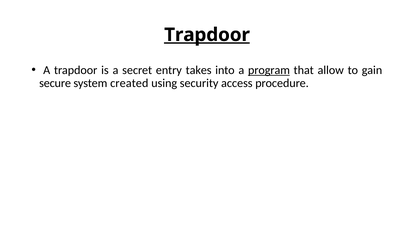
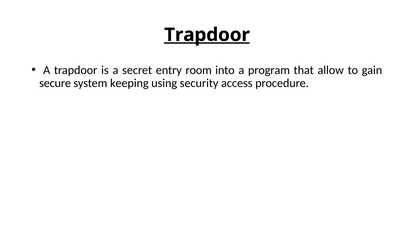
takes: takes -> room (199, 70)
program underline: present -> none (269, 70)
created: created -> keeping (129, 83)
